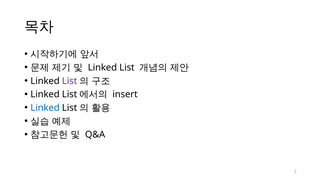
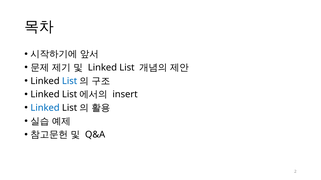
List colour: purple -> blue (70, 81)
